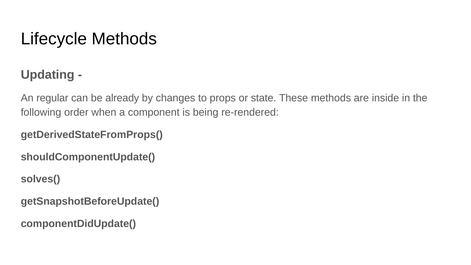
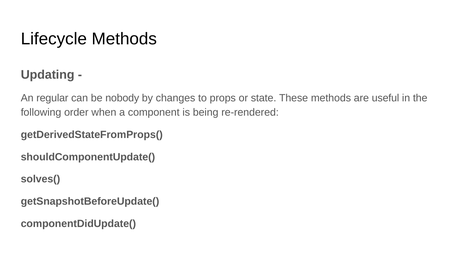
already: already -> nobody (122, 98)
inside: inside -> useful (386, 98)
